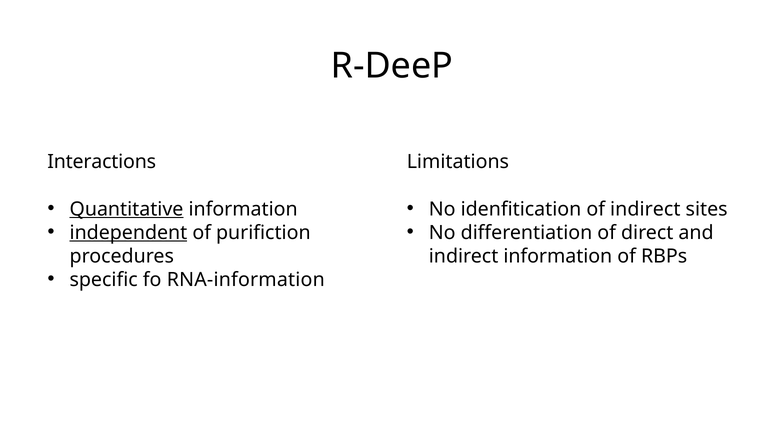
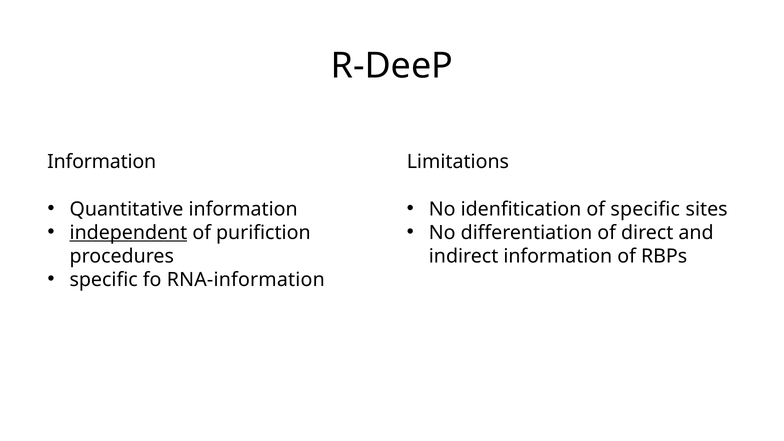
Interactions: Interactions -> Information (102, 162)
Quantitative underline: present -> none (127, 209)
of indirect: indirect -> specific (645, 209)
